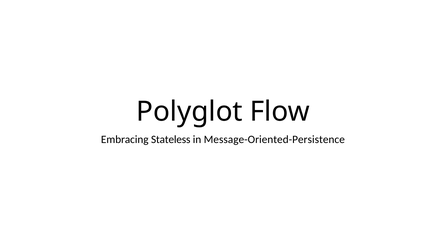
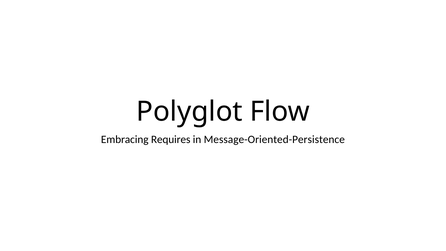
Stateless: Stateless -> Requires (171, 139)
